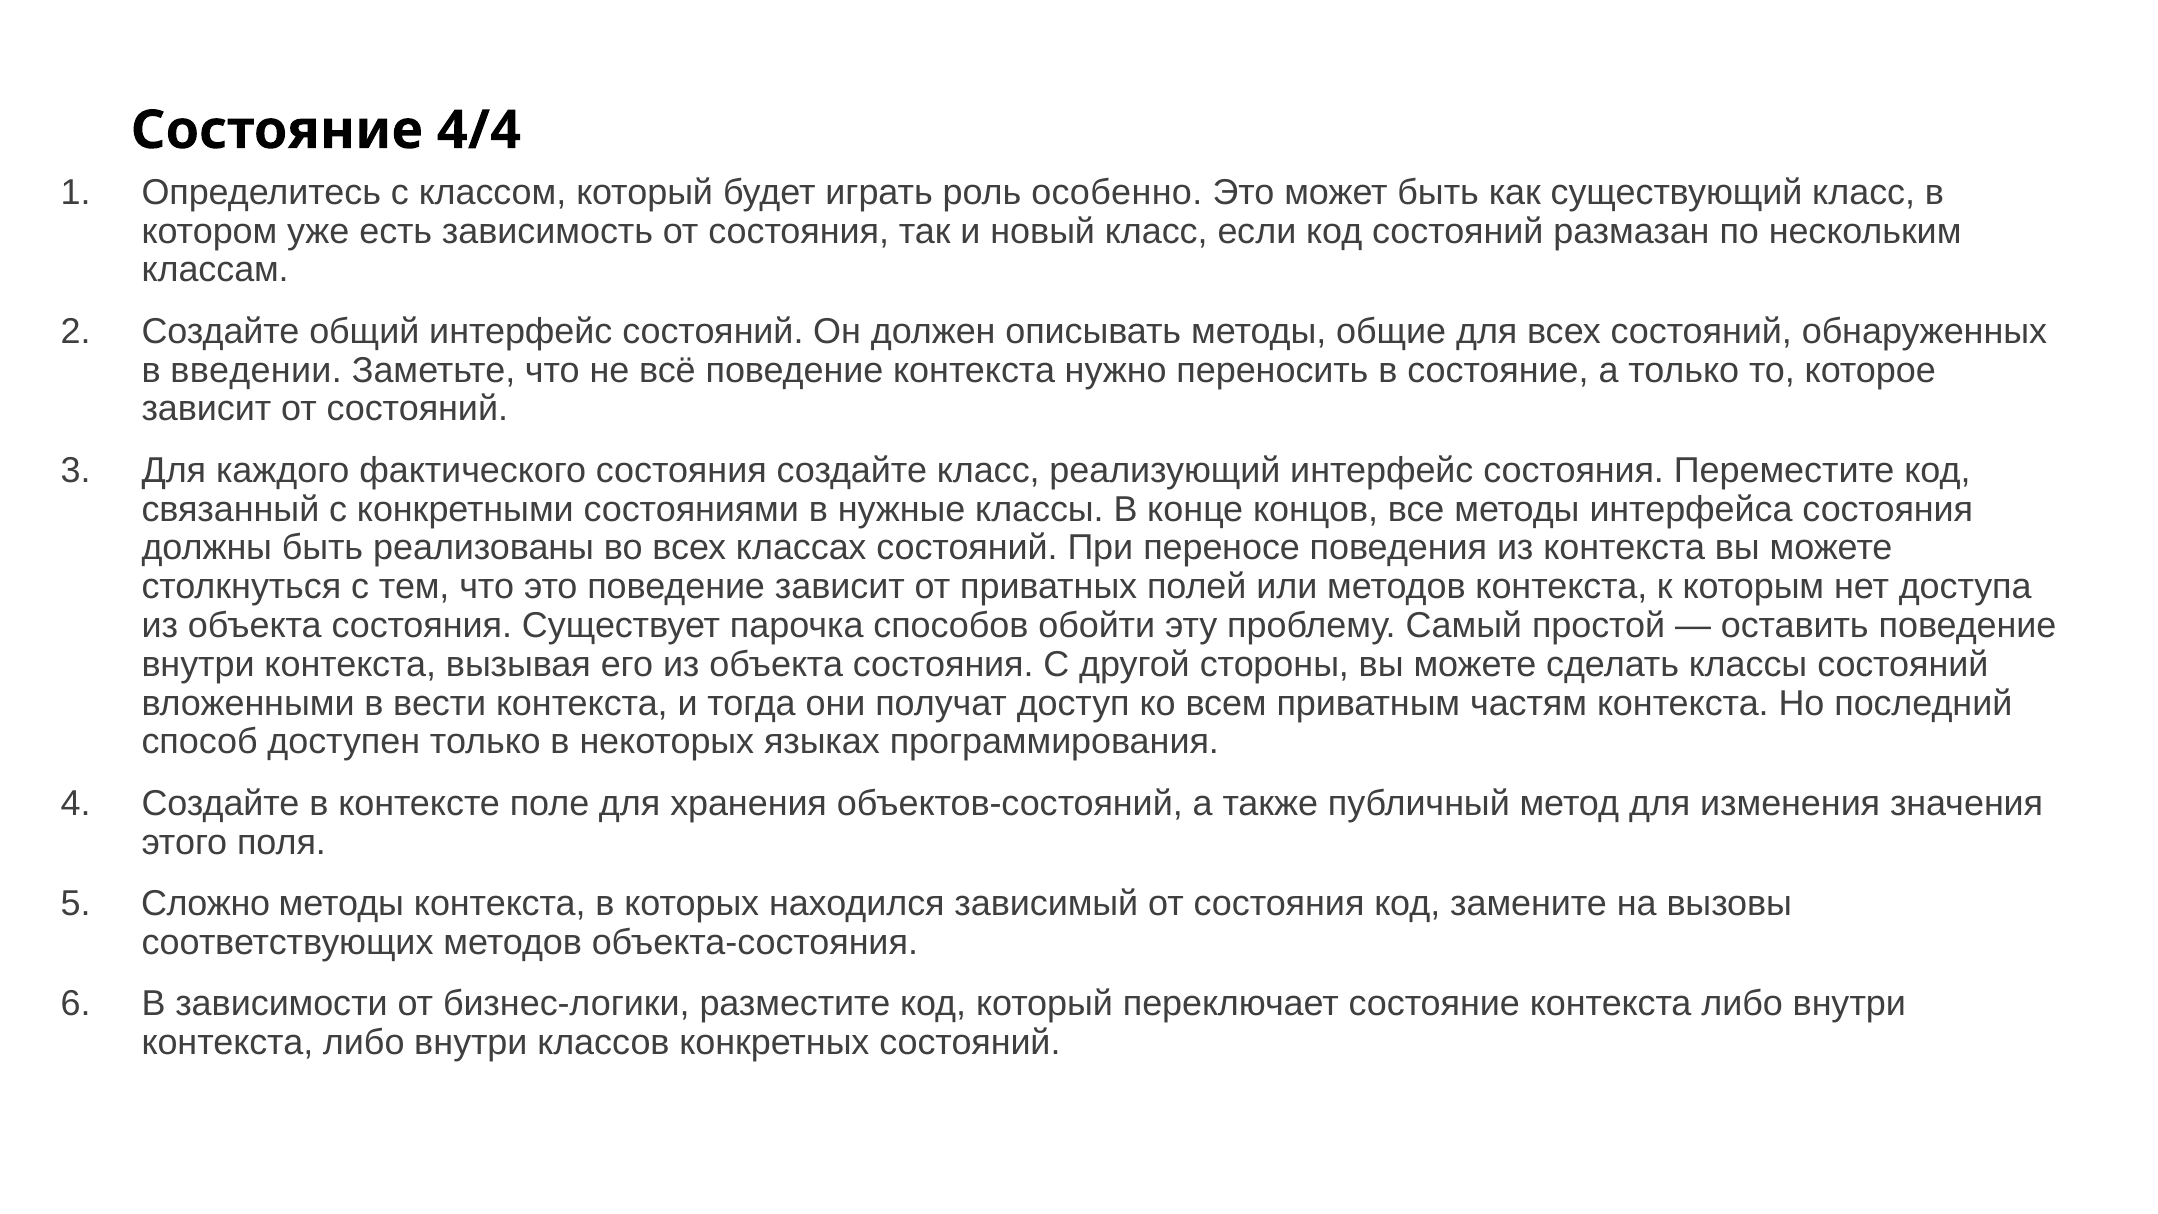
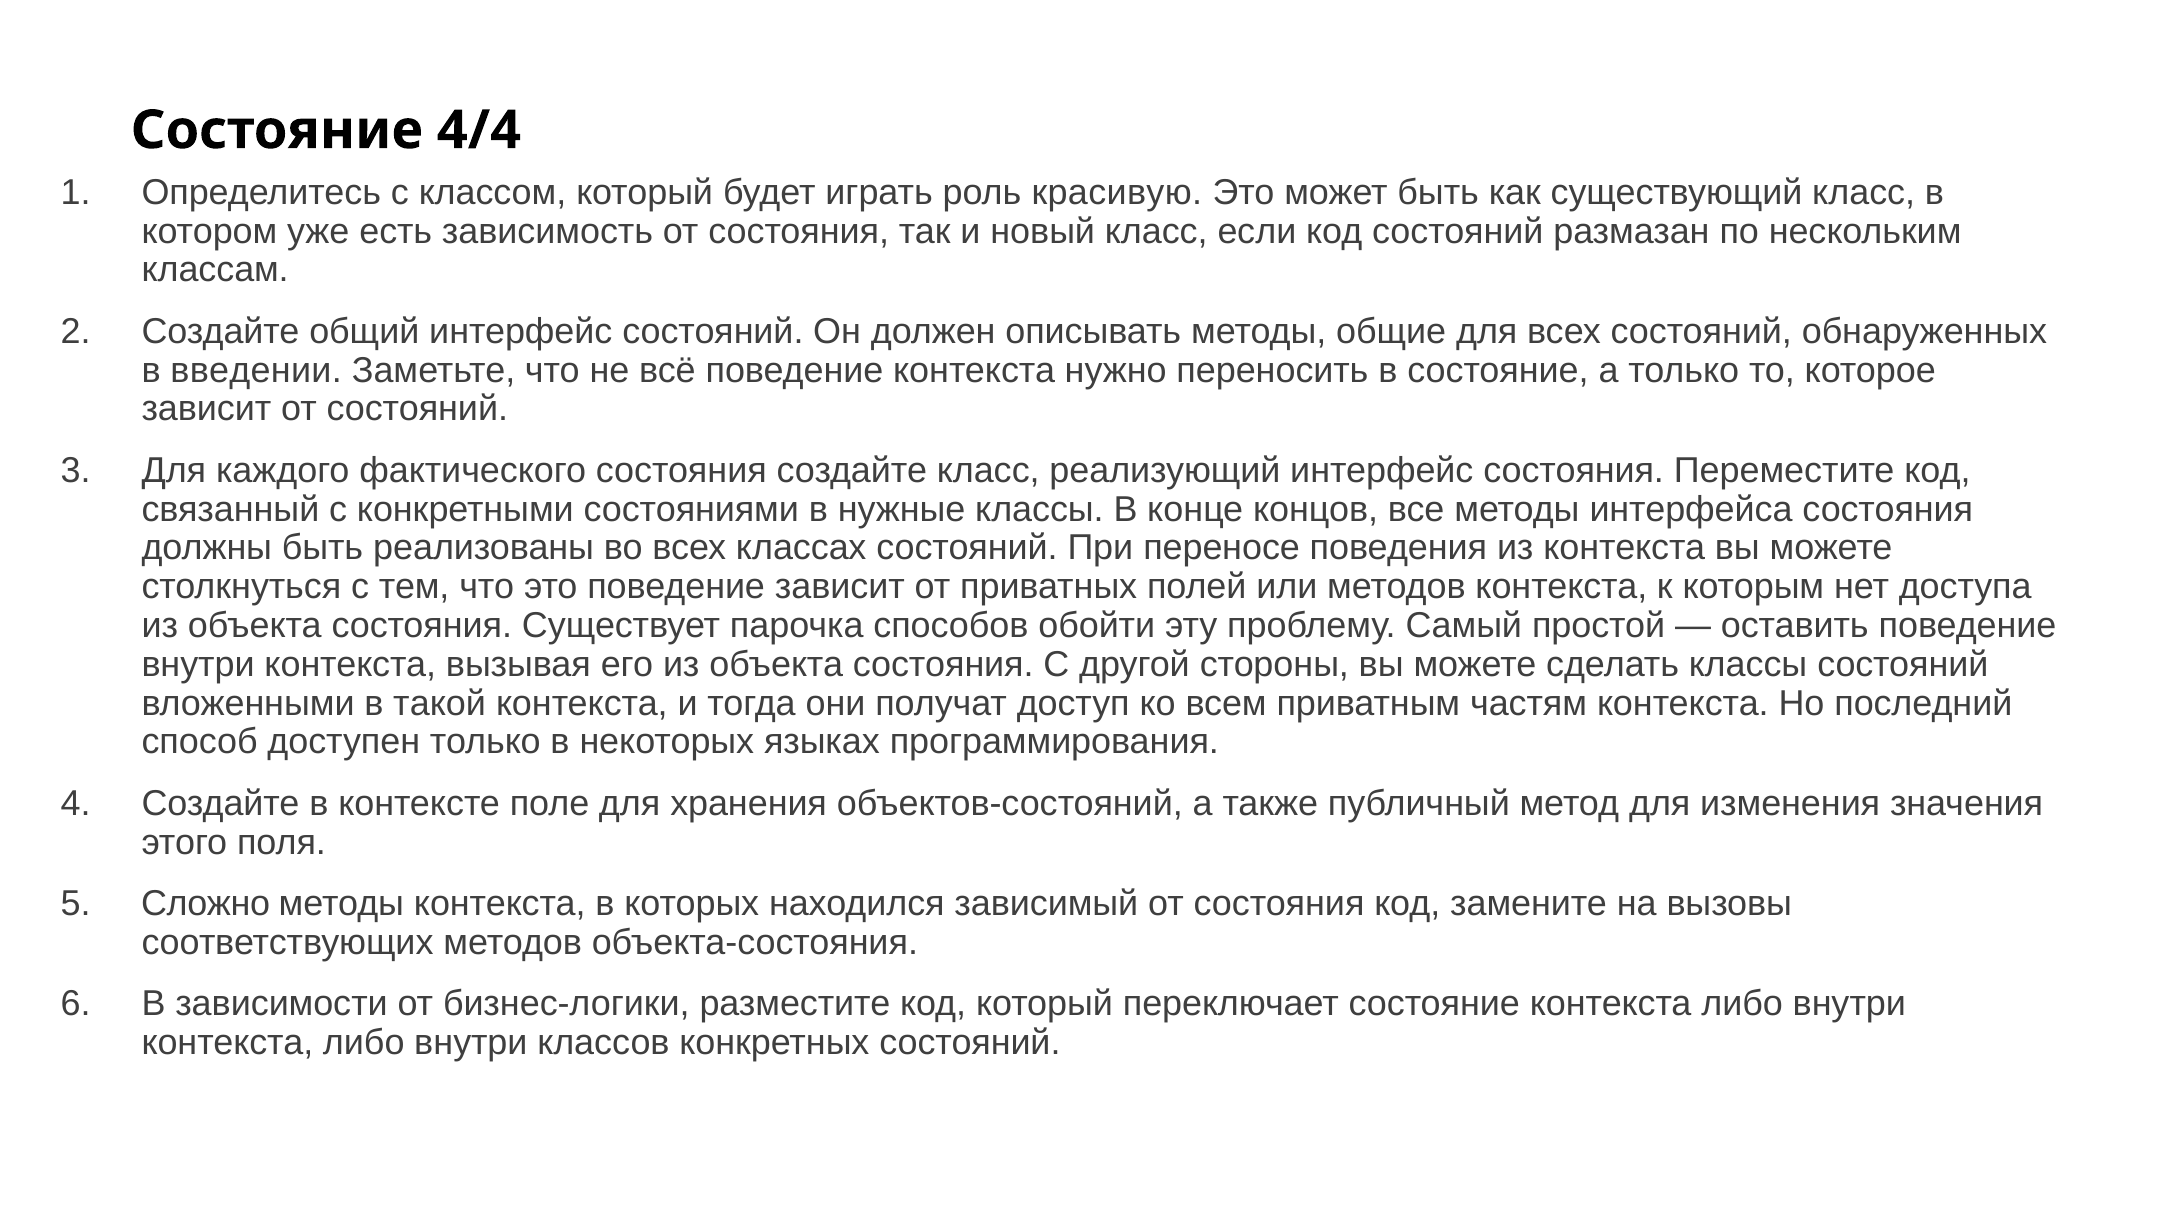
особенно: особенно -> красивую (1117, 192)
вести: вести -> такой (440, 703)
